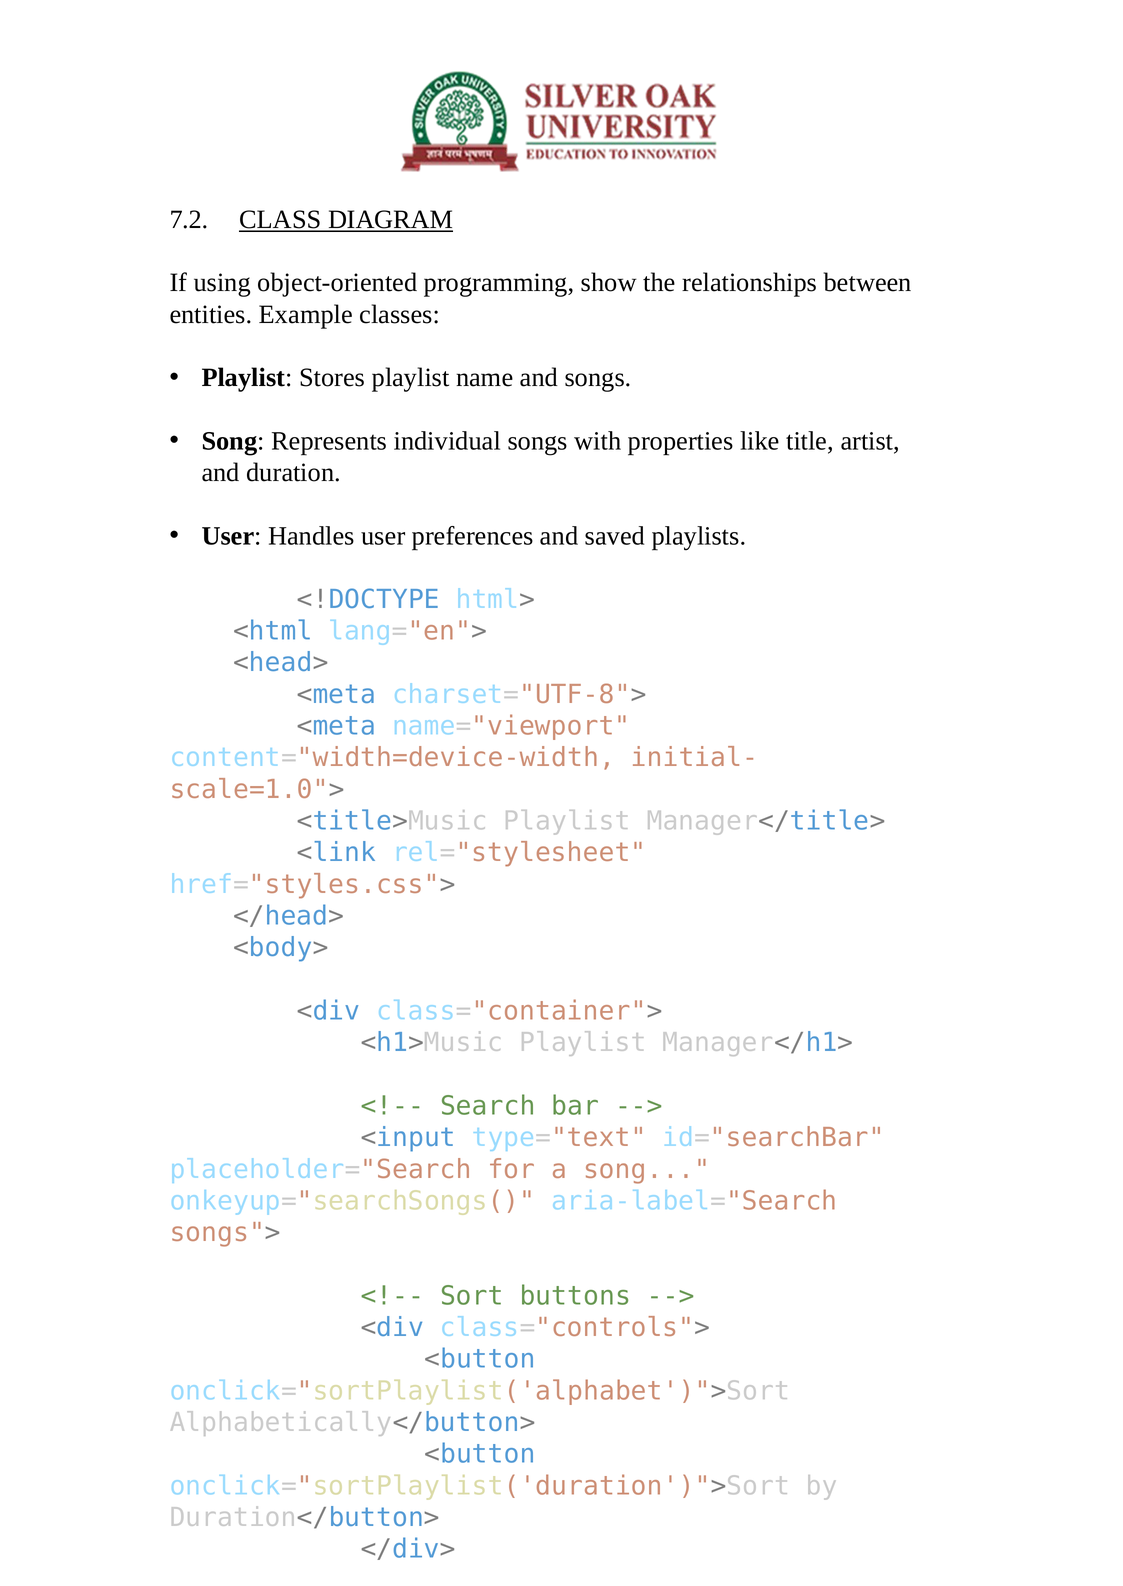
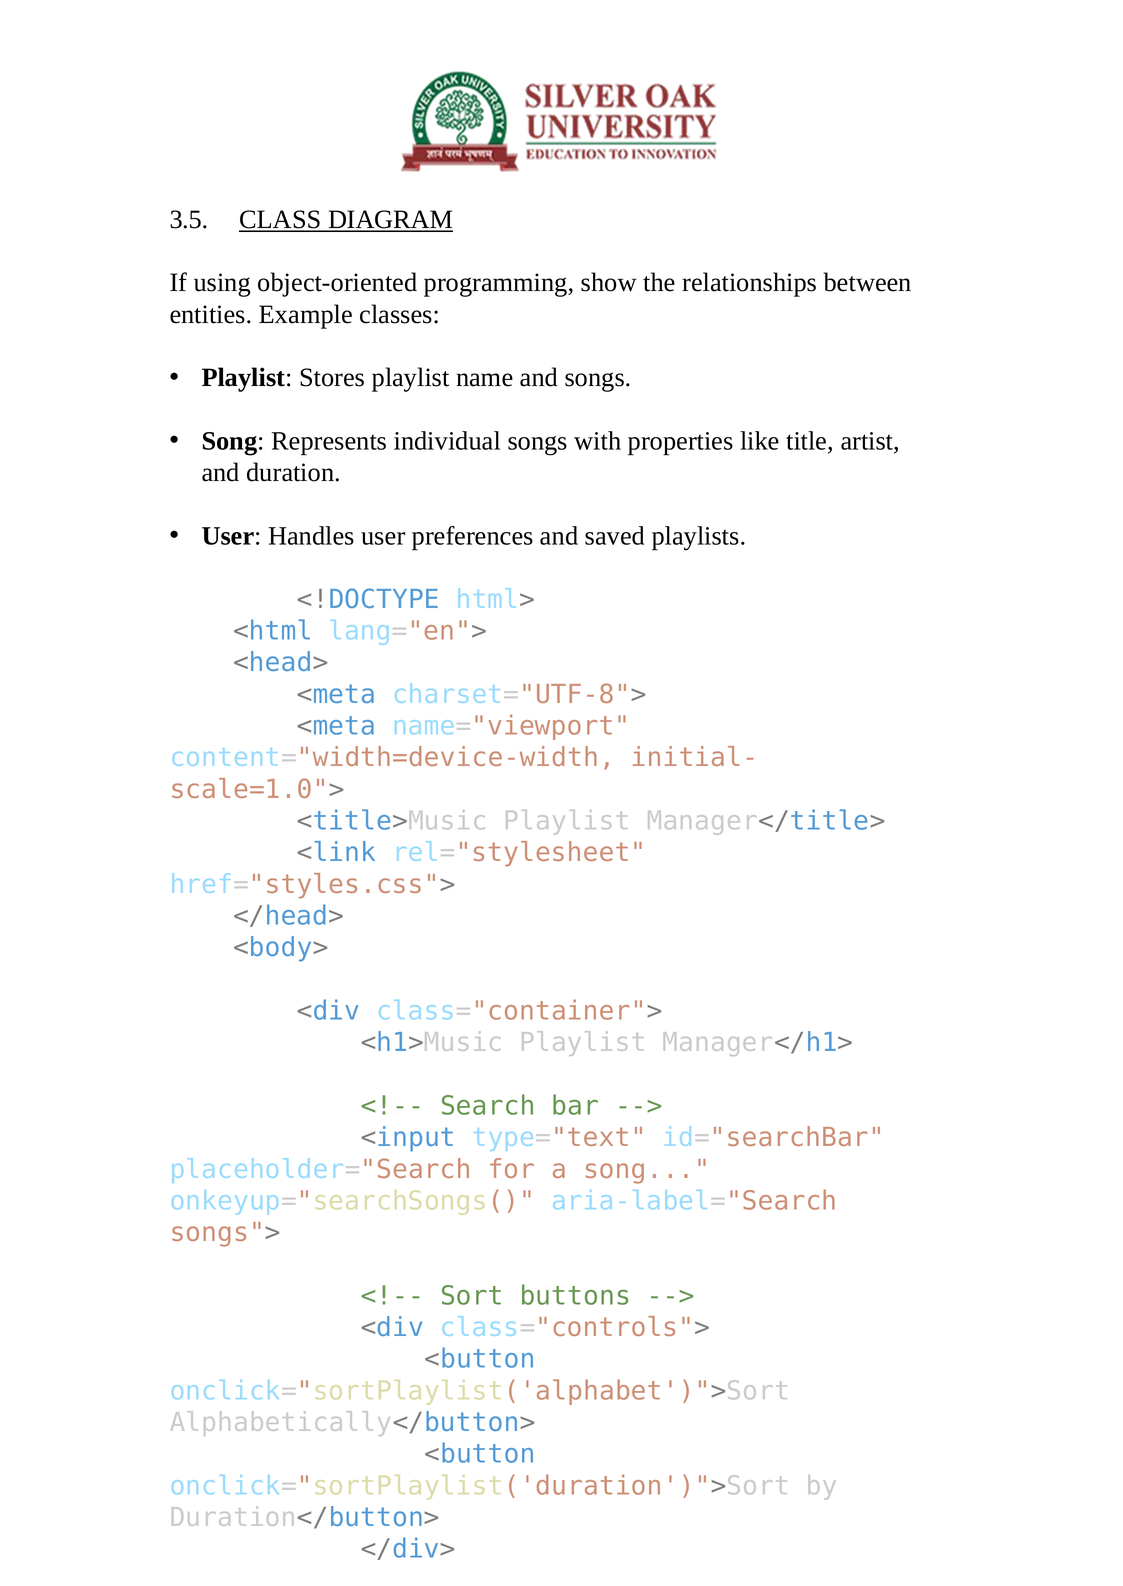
7.2: 7.2 -> 3.5 (189, 219)
